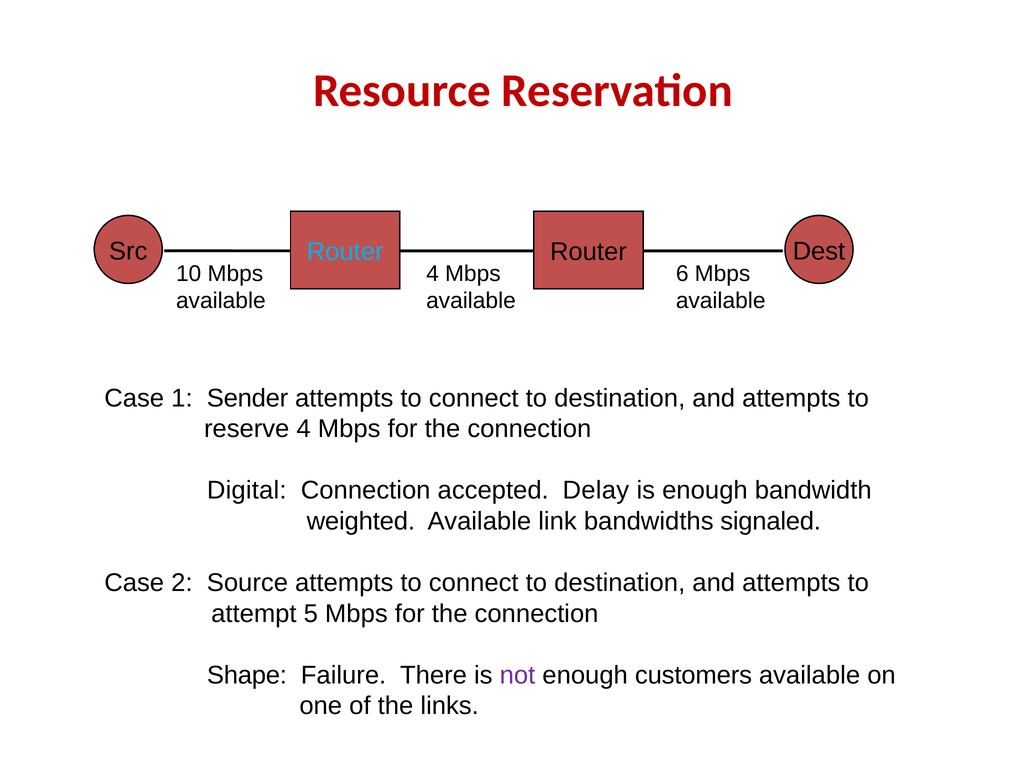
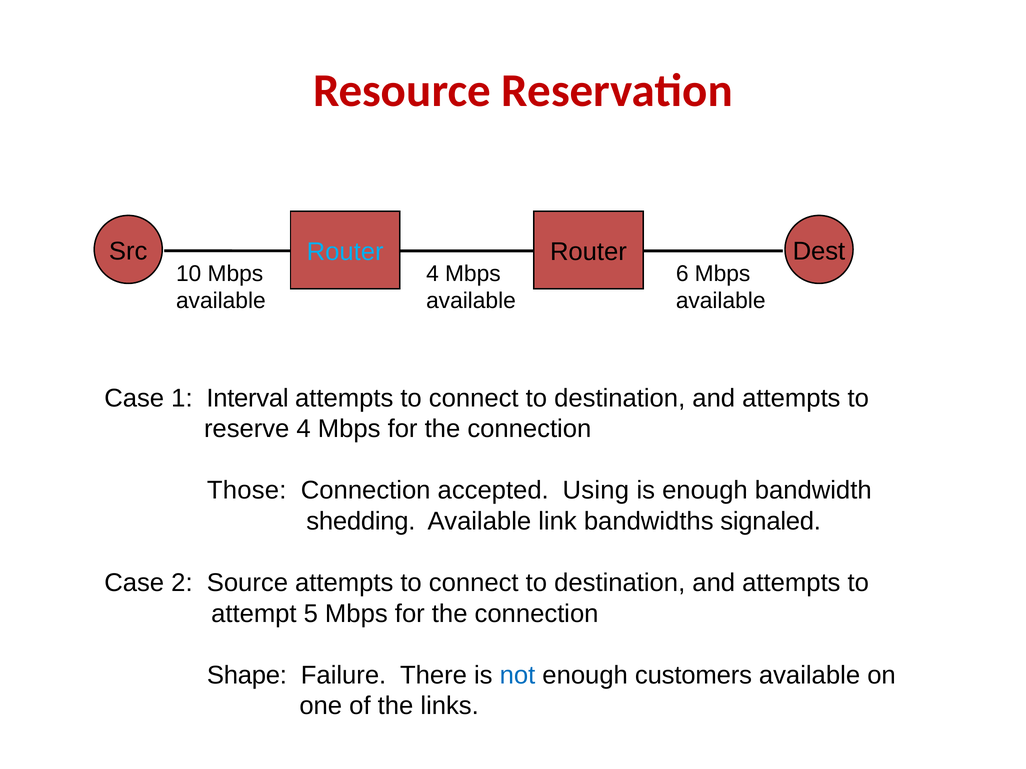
Sender: Sender -> Interval (248, 399)
Digital: Digital -> Those (247, 491)
Delay: Delay -> Using (596, 491)
weighted: weighted -> shedding (361, 522)
not colour: purple -> blue (517, 676)
